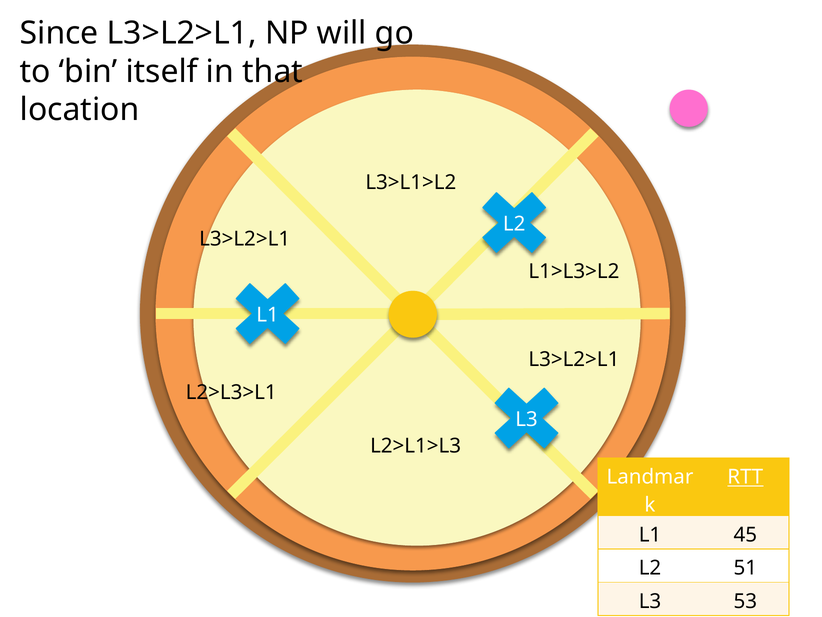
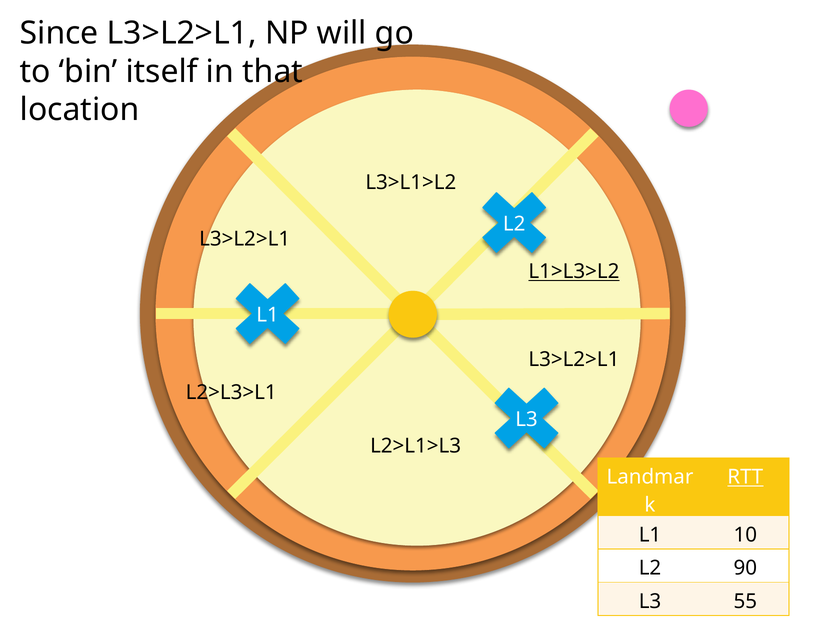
L1>L3>L2 underline: none -> present (574, 271)
45: 45 -> 10 (745, 534)
51: 51 -> 90 (745, 568)
53: 53 -> 55 (745, 601)
